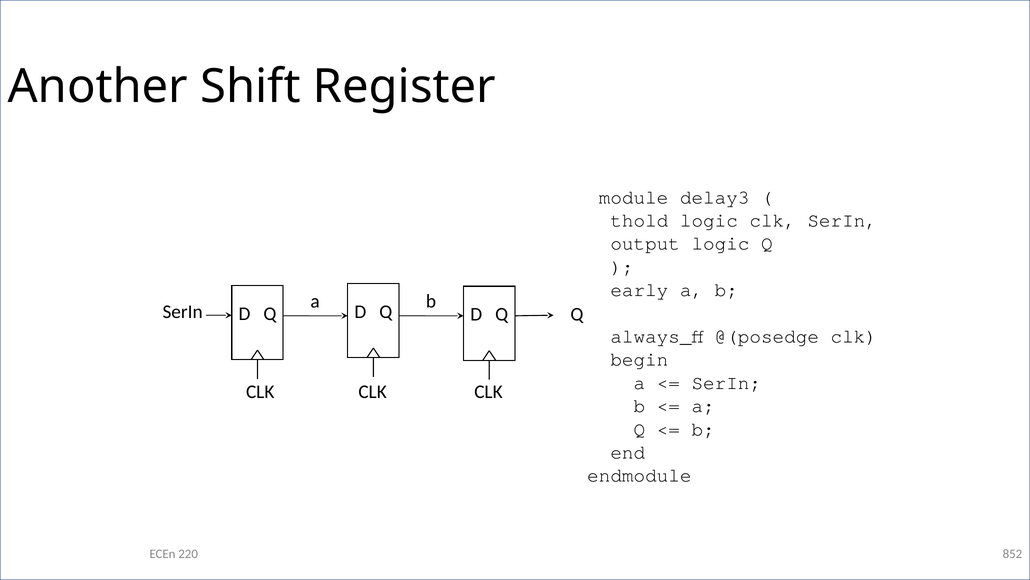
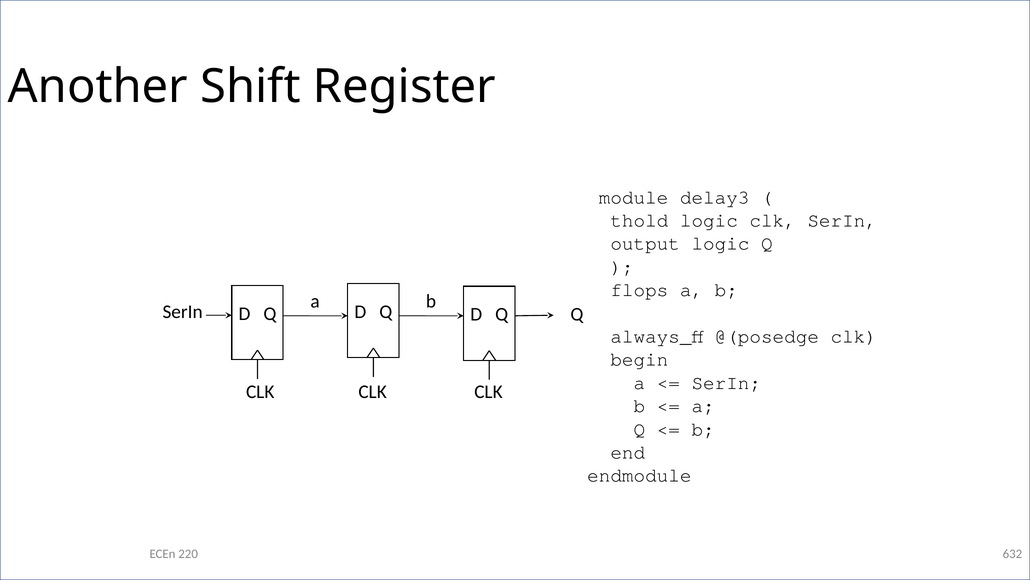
early: early -> flops (639, 290)
852: 852 -> 632 (1012, 553)
